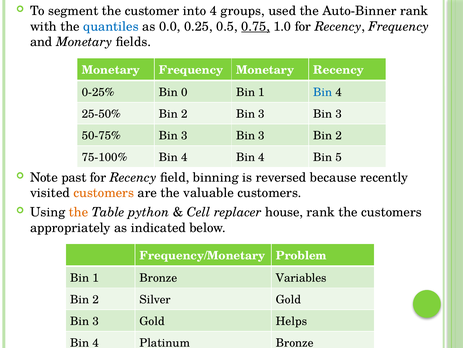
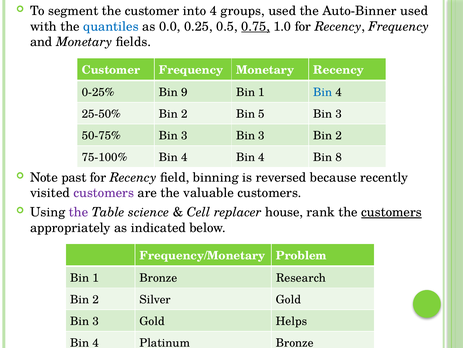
Auto-Binner rank: rank -> used (414, 11)
Monetary: Monetary -> Customer (111, 70)
0: 0 -> 9 (184, 92)
2 Bin 3: 3 -> 5 (262, 114)
5: 5 -> 8 (339, 157)
customers colour: orange -> purple (104, 193)
the colour: orange -> purple (79, 212)
python: python -> science (149, 212)
customers underline: none -> present (391, 212)
Variables: Variables -> Research (301, 277)
